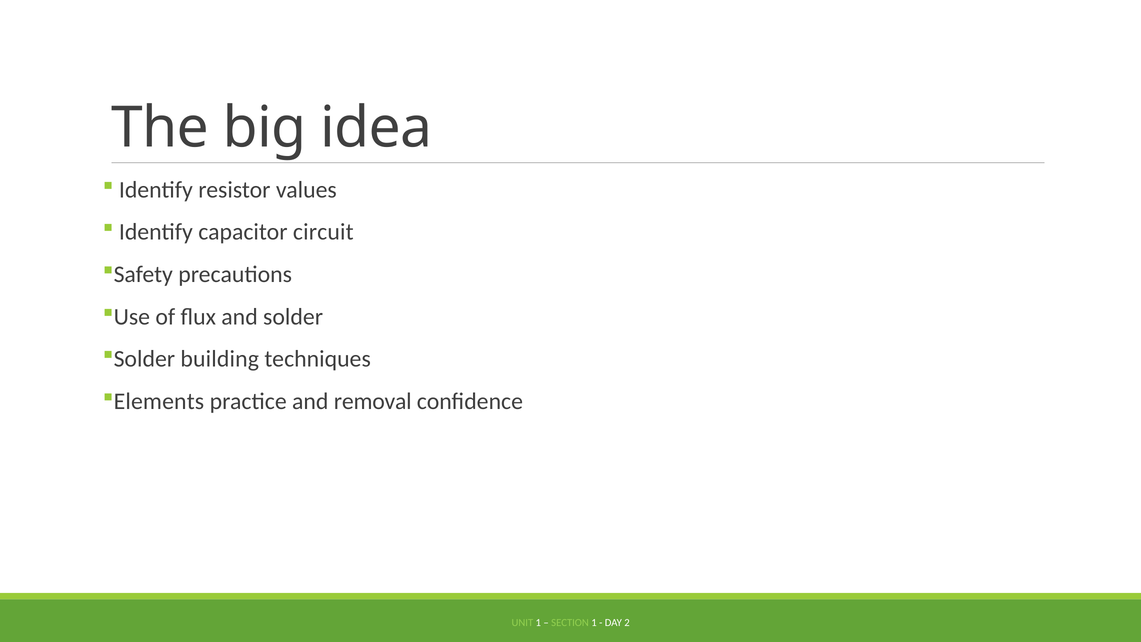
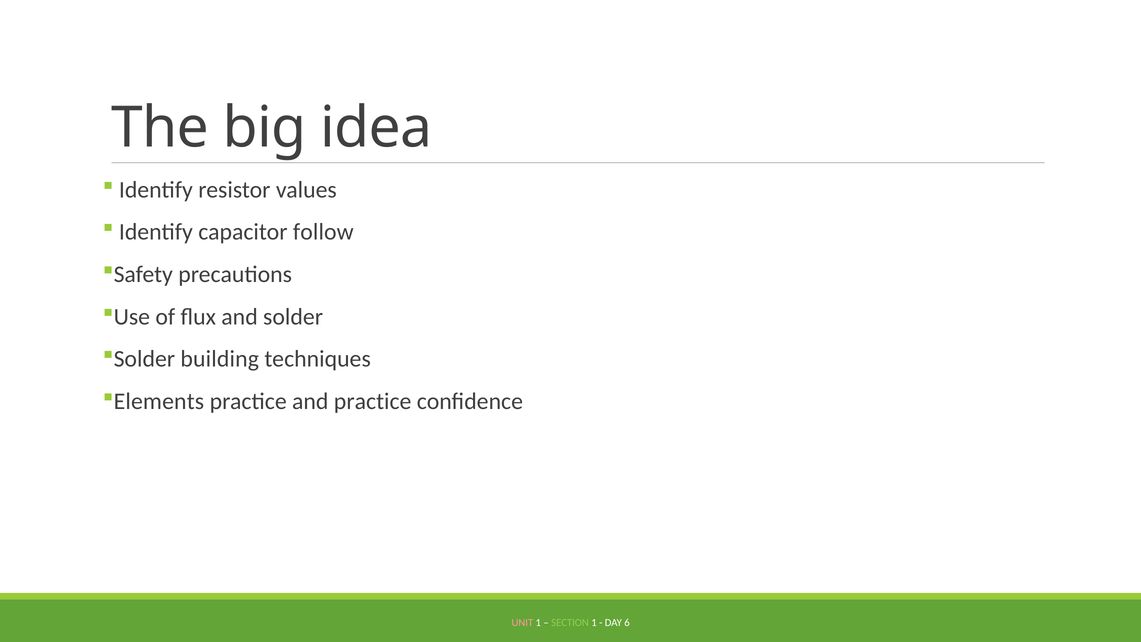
circuit: circuit -> follow (323, 232)
and removal: removal -> practice (373, 401)
UNIT colour: light green -> pink (522, 622)
2: 2 -> 6 (627, 622)
